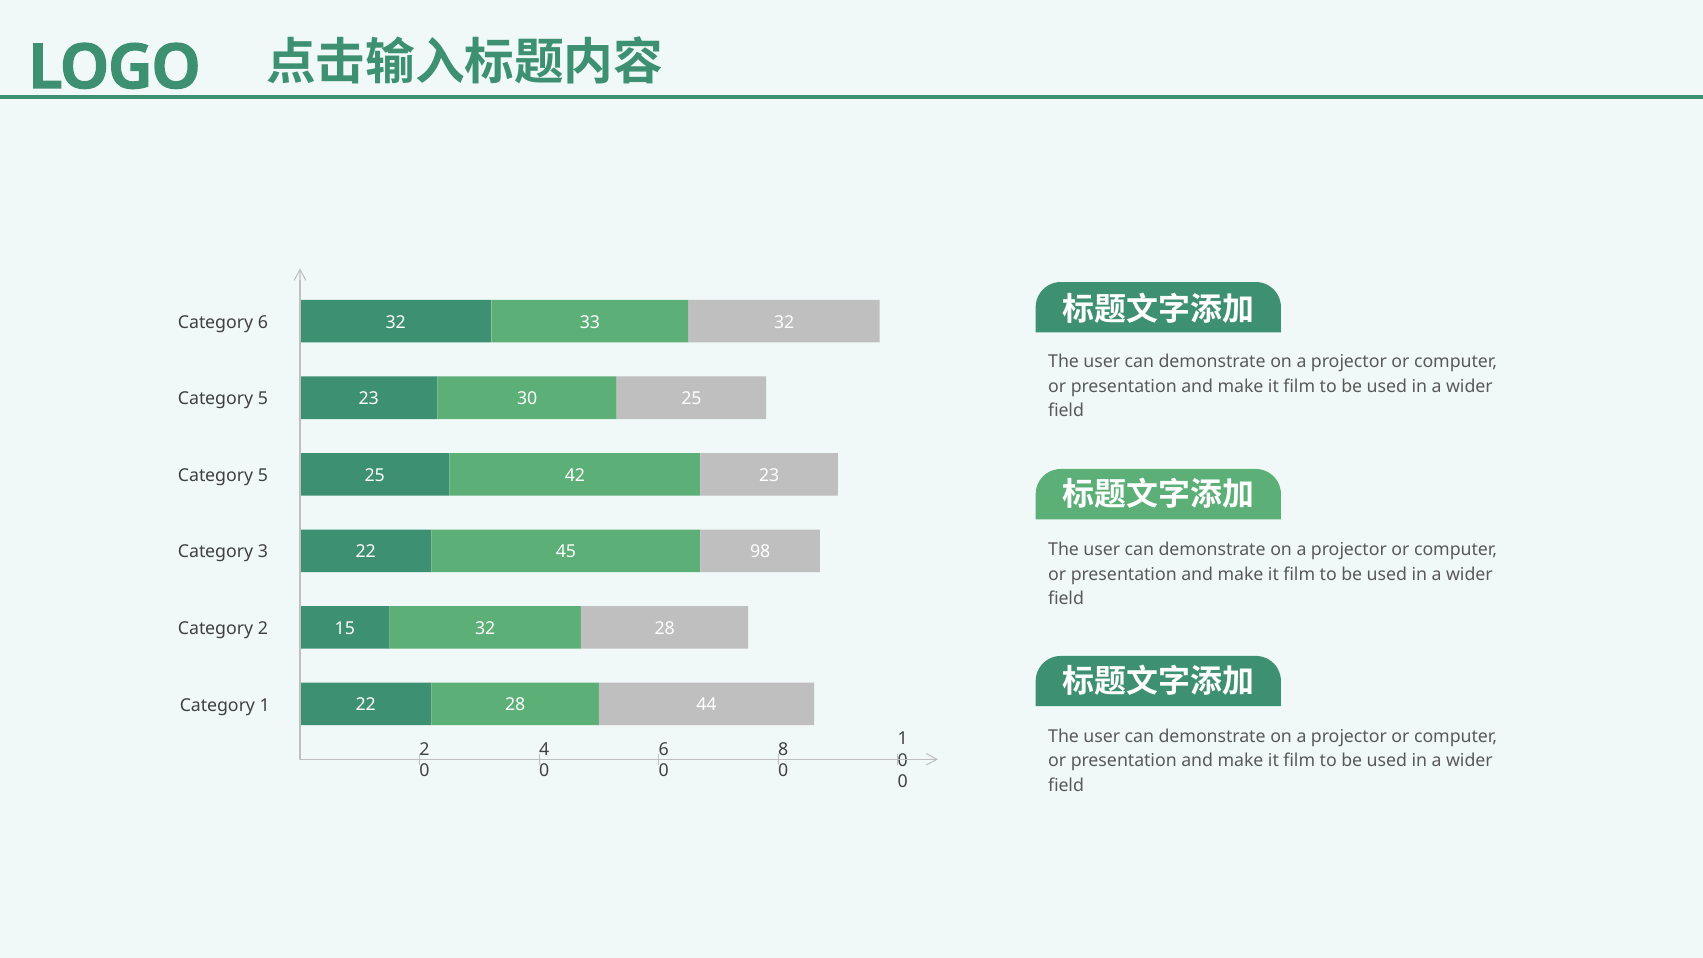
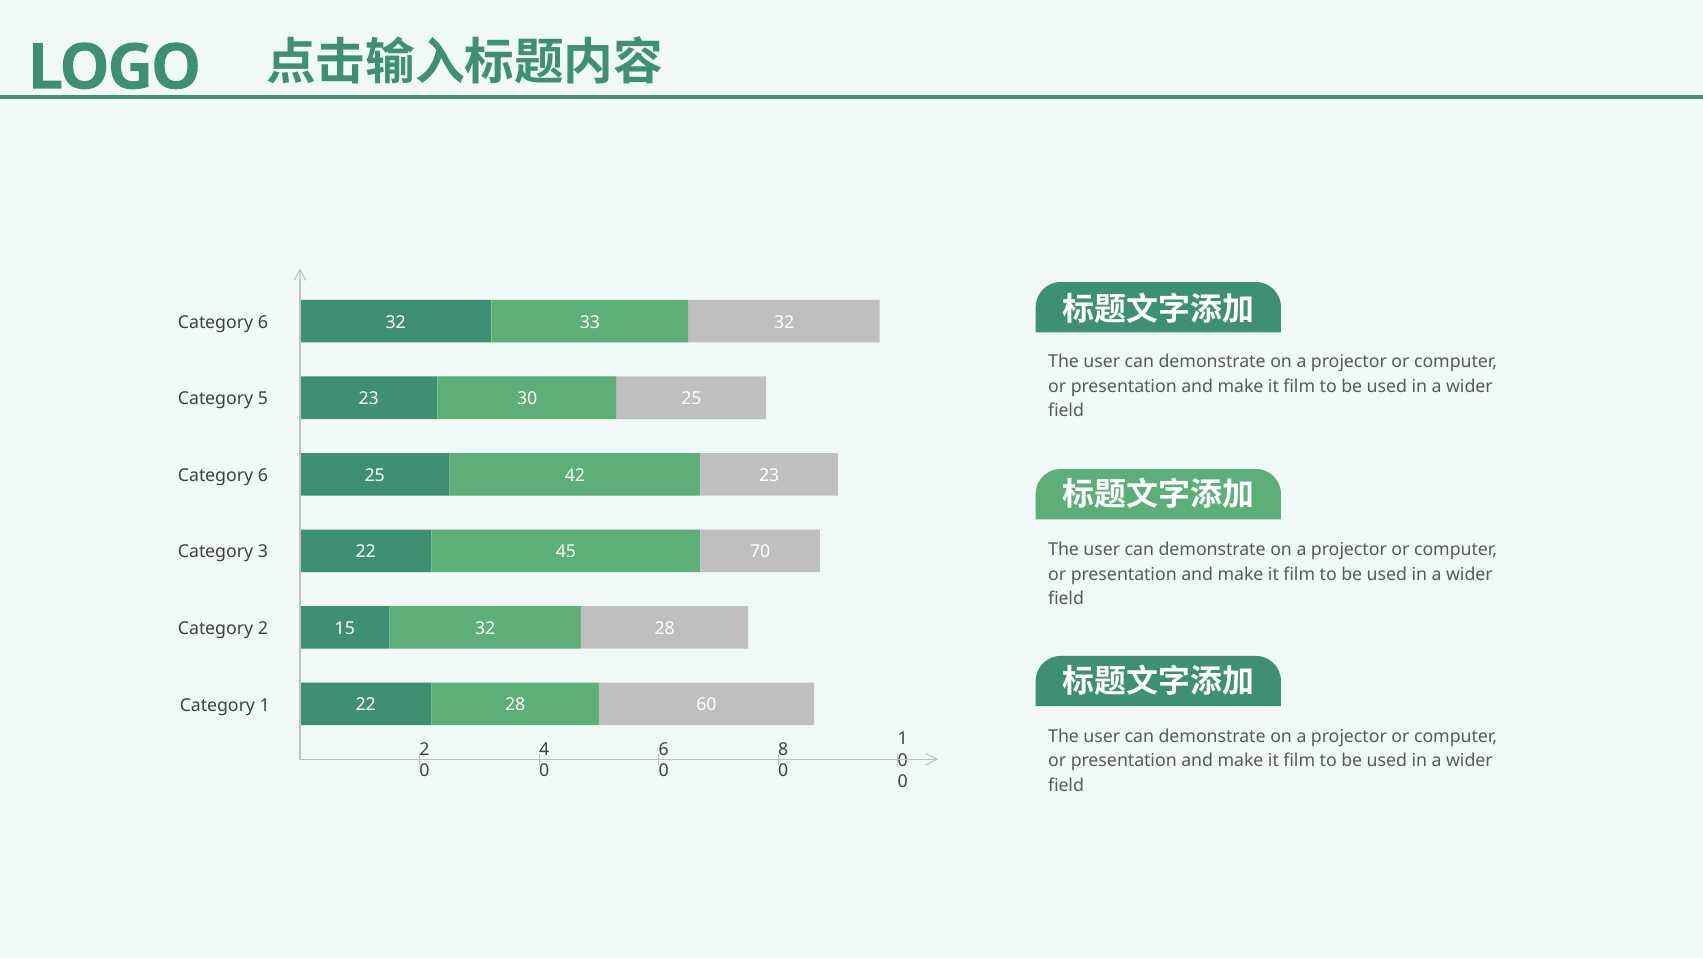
5: 5 -> 6 (263, 475)
98: 98 -> 70 (760, 552)
44: 44 -> 60 (706, 705)
